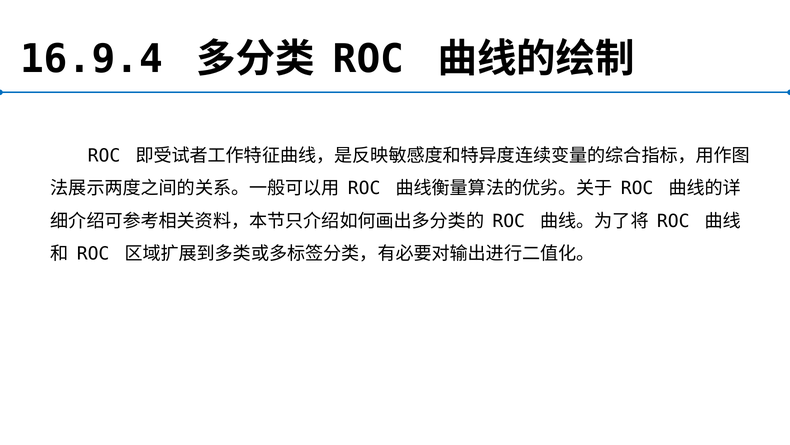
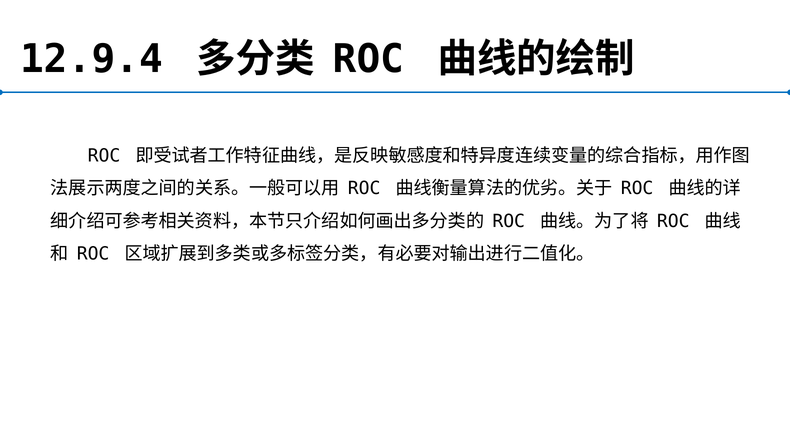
16.9.4: 16.9.4 -> 12.9.4 (92, 59)
